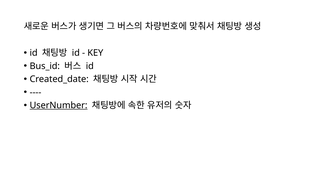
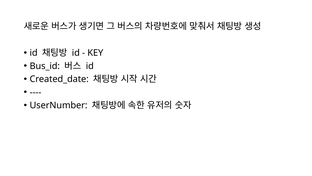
UserNumber underline: present -> none (59, 105)
